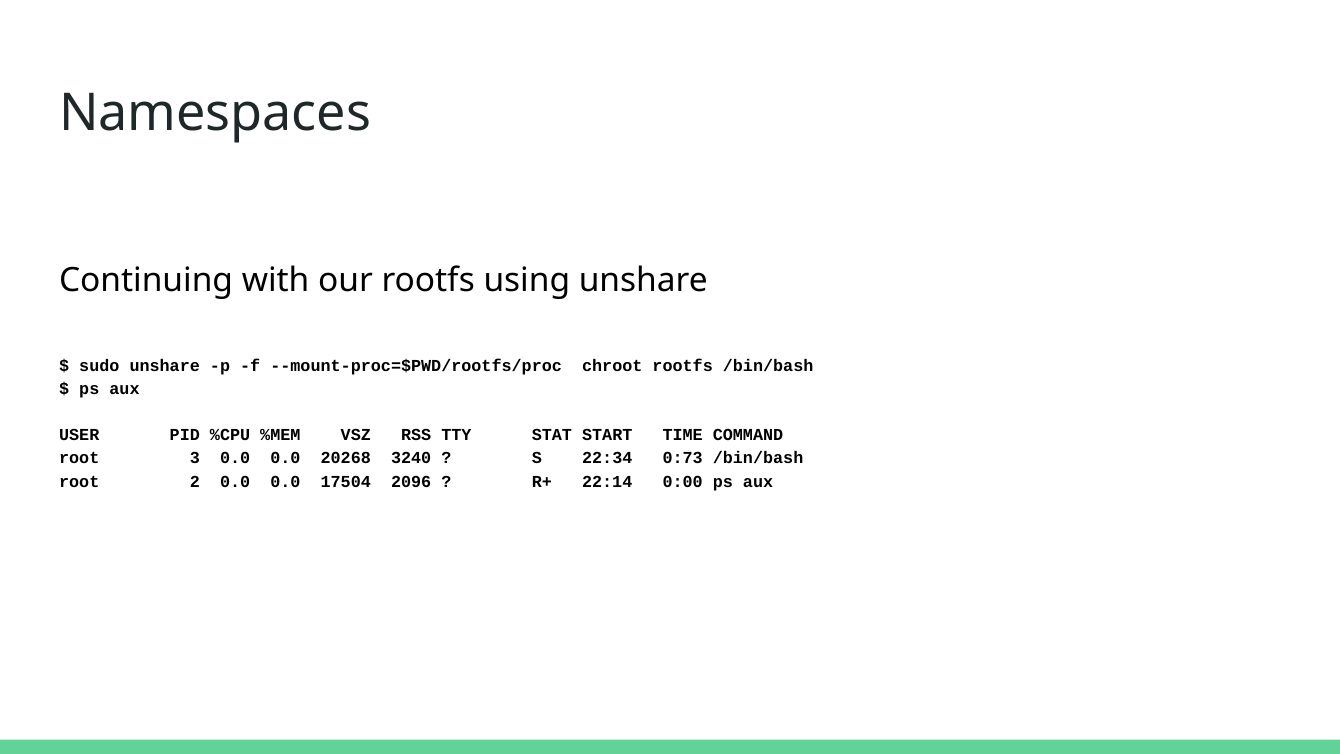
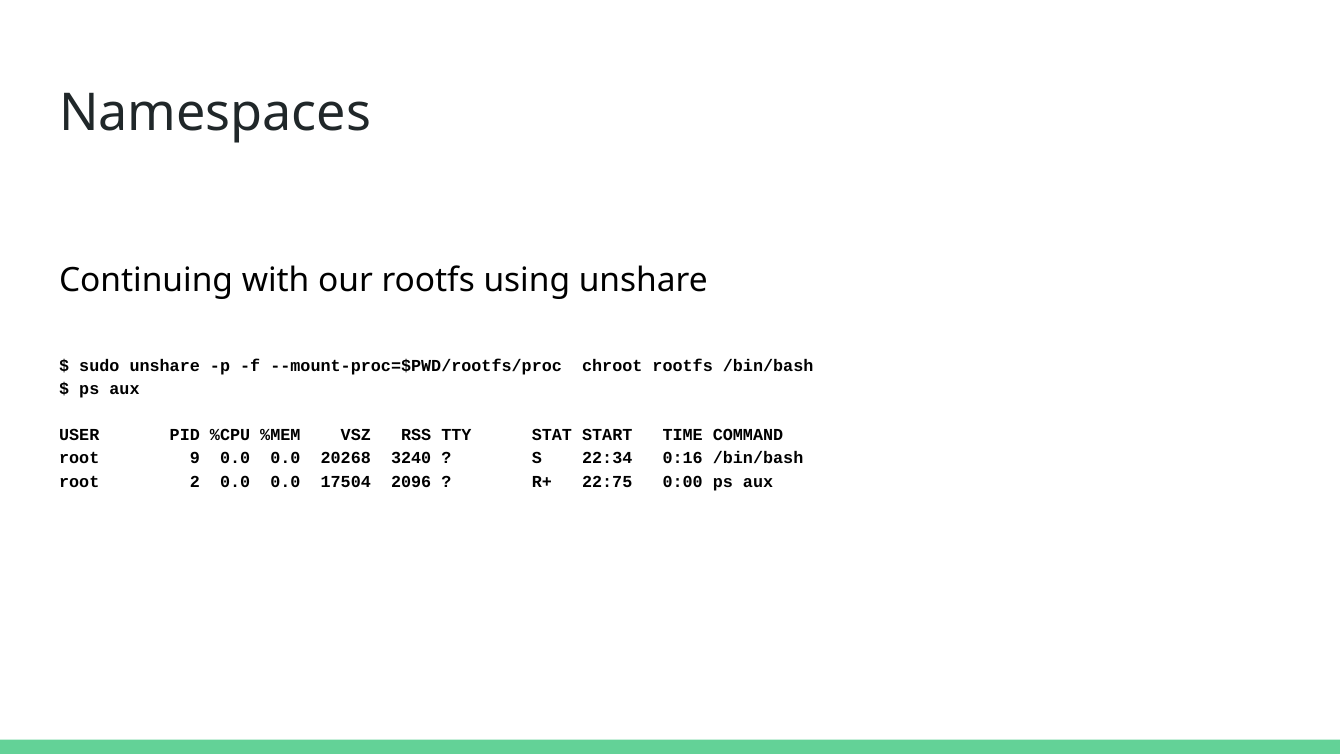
3: 3 -> 9 (195, 458)
0:73: 0:73 -> 0:16 (683, 458)
22:14: 22:14 -> 22:75 (607, 481)
